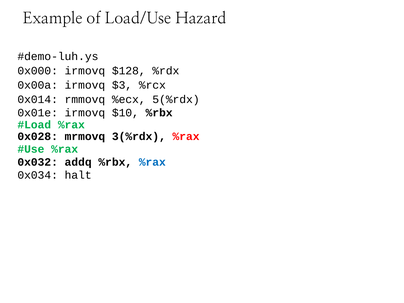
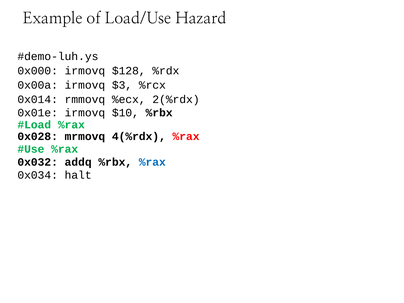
5(%rdx: 5(%rdx -> 2(%rdx (176, 100)
3(%rdx: 3(%rdx -> 4(%rdx (139, 136)
